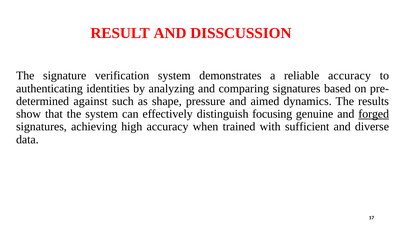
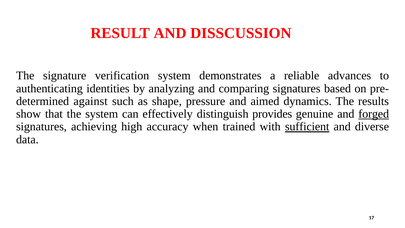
reliable accuracy: accuracy -> advances (350, 76)
focusing: focusing -> provides (272, 114)
sufficient underline: none -> present (307, 127)
